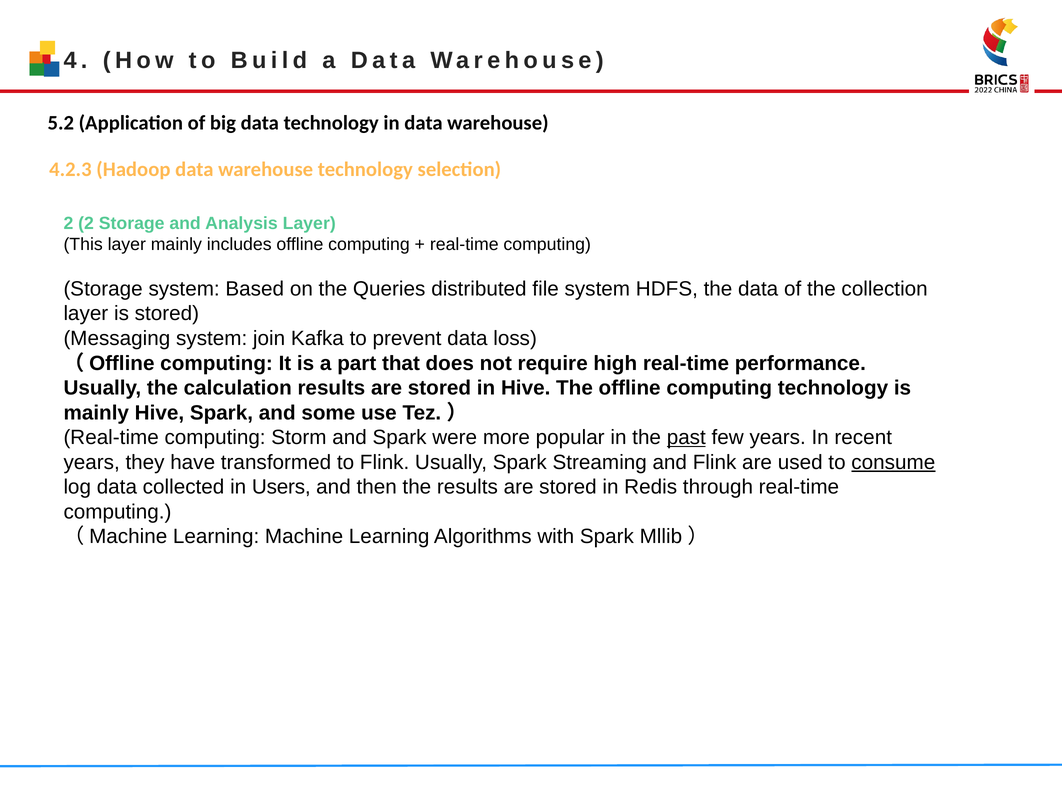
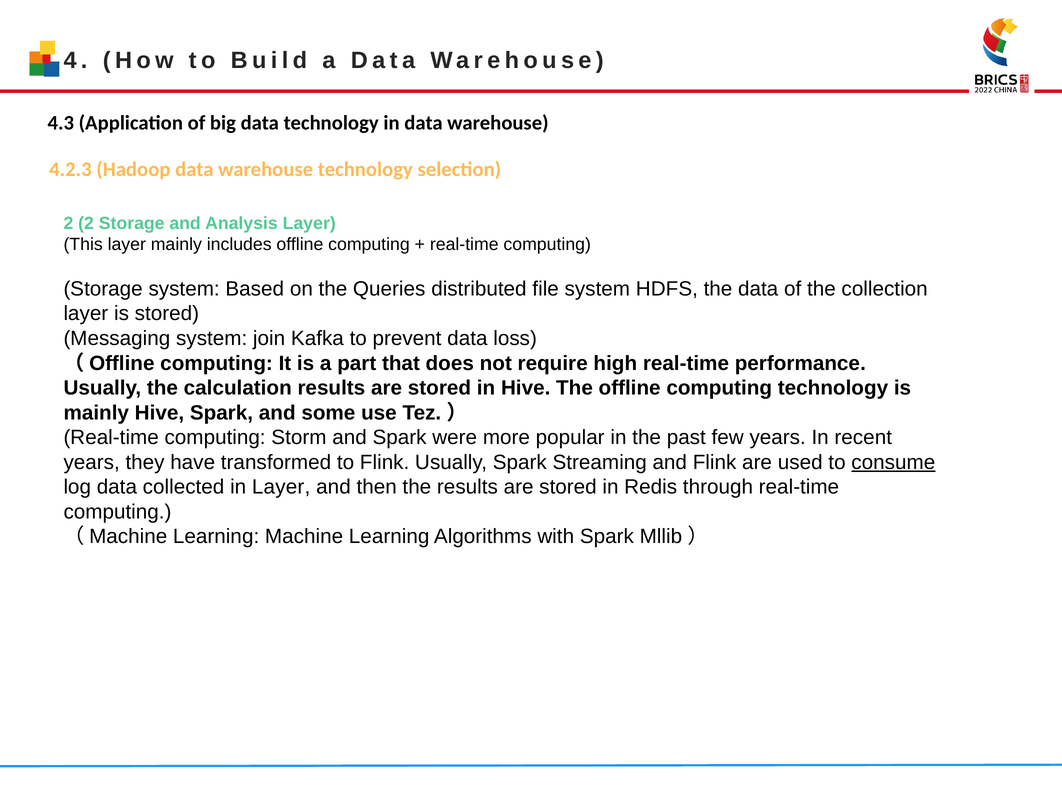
5.2: 5.2 -> 4.3 (61, 123)
past underline: present -> none (686, 438)
in Users: Users -> Layer (281, 487)
